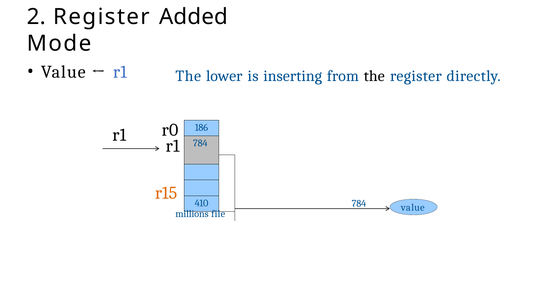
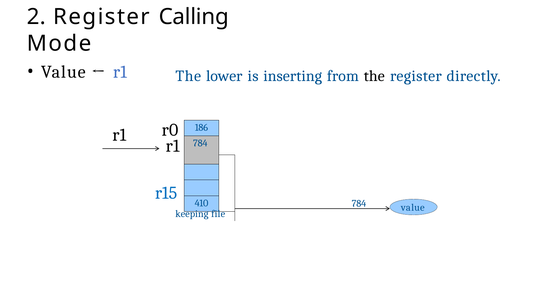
Added: Added -> Calling (194, 17)
r15 colour: orange -> blue (166, 193)
millions: millions -> keeping (192, 214)
